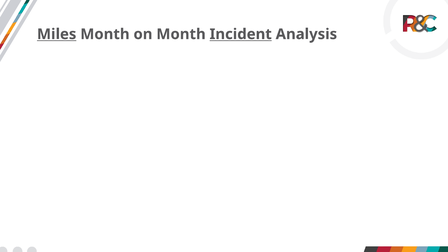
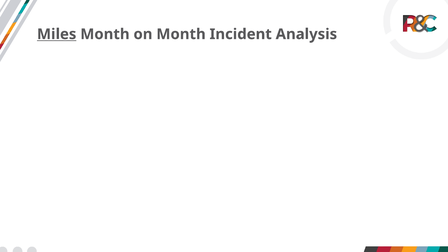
Incident underline: present -> none (241, 34)
